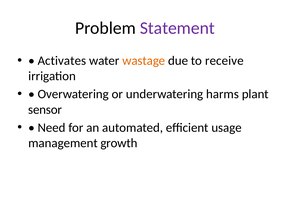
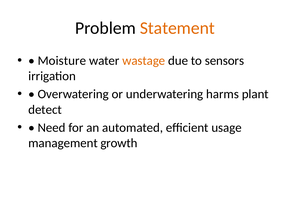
Statement colour: purple -> orange (177, 28)
Activates: Activates -> Moisture (62, 61)
receive: receive -> sensors (224, 61)
sensor: sensor -> detect (45, 110)
